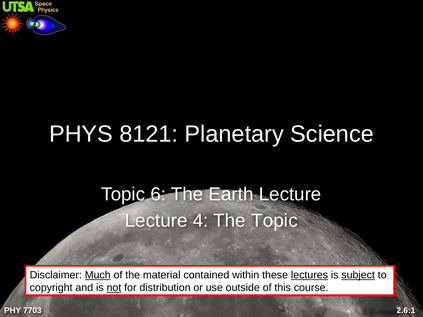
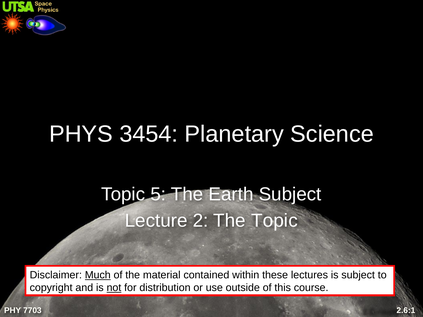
8121: 8121 -> 3454 (149, 134)
6: 6 -> 5 (158, 194)
Earth Lecture: Lecture -> Subject (290, 194)
4: 4 -> 2 (201, 221)
lectures underline: present -> none (309, 275)
subject underline: present -> none (358, 275)
